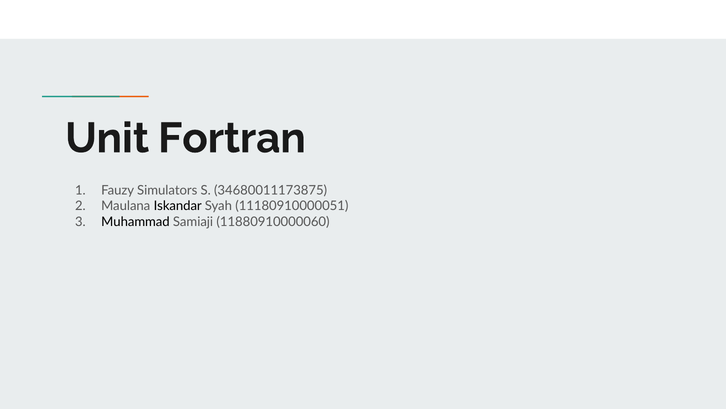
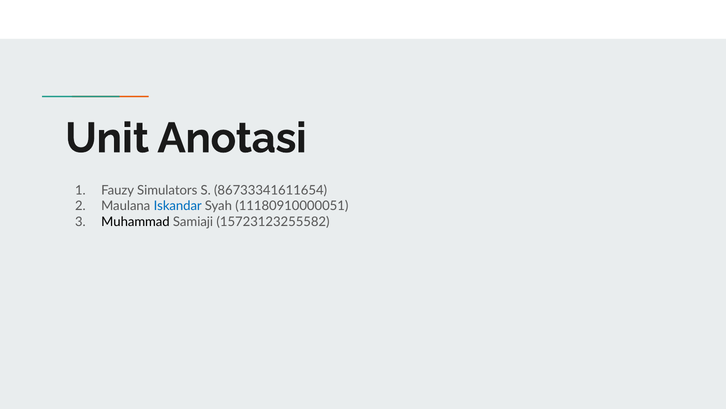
Fortran: Fortran -> Anotasi (232, 138)
34680011173875: 34680011173875 -> 86733341611654 (271, 190)
Iskandar colour: black -> blue (178, 206)
11880910000060: 11880910000060 -> 15723123255582 (273, 222)
